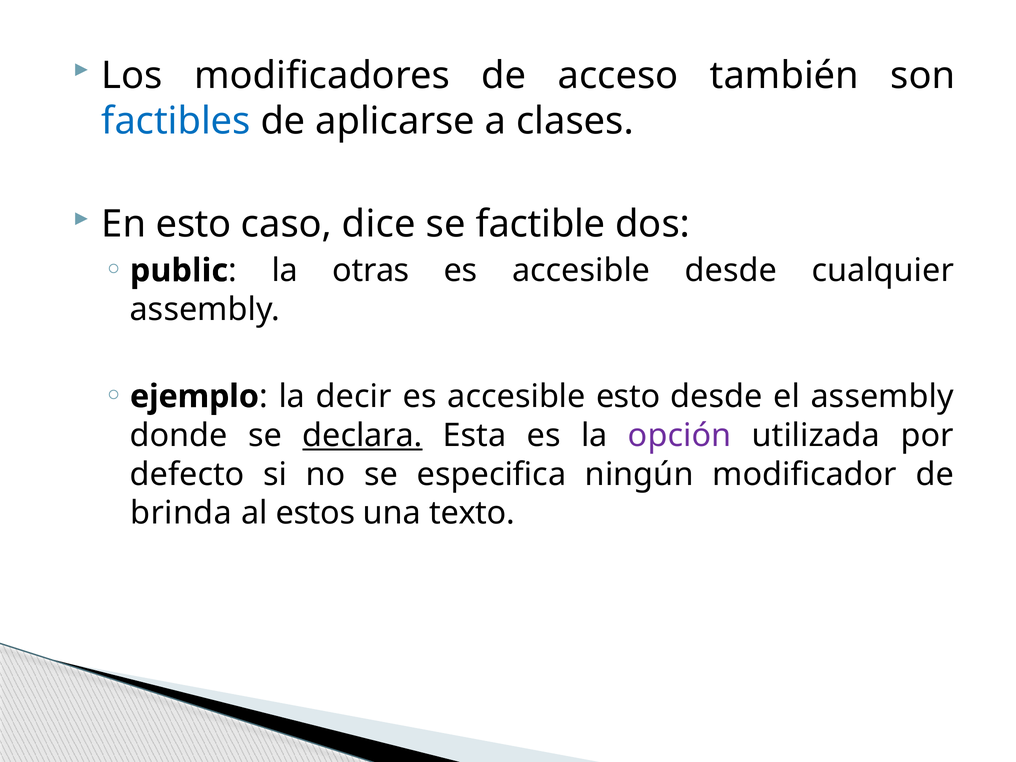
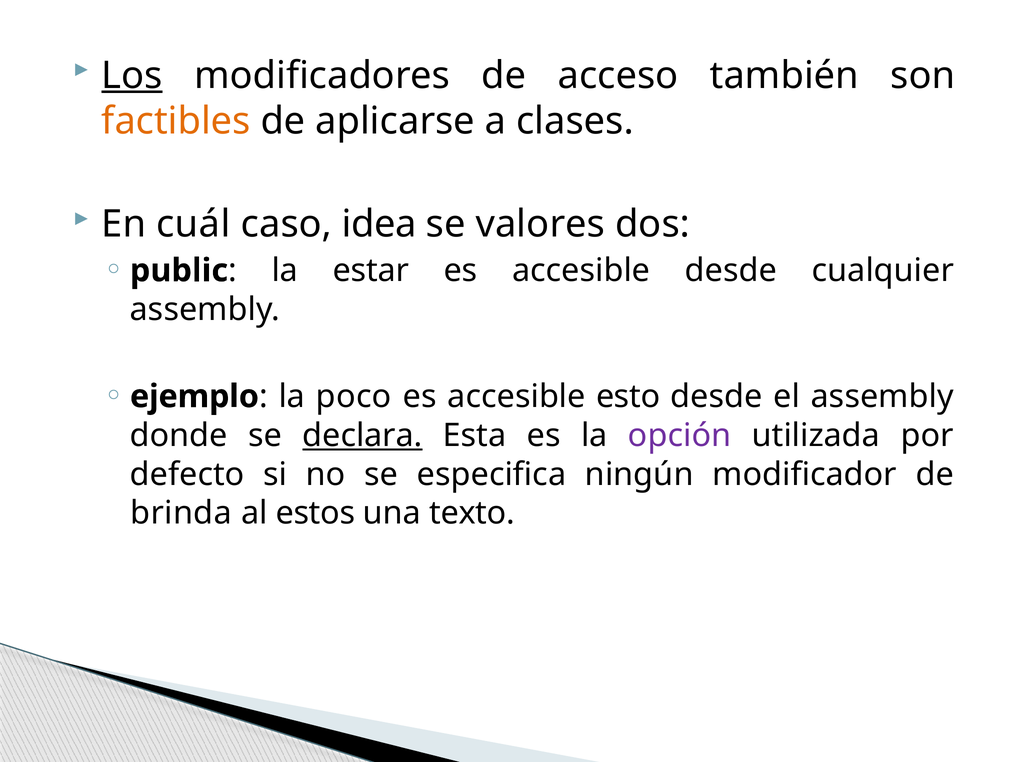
Los underline: none -> present (132, 76)
factibles colour: blue -> orange (176, 121)
En esto: esto -> cuál (193, 224)
dice: dice -> idea (379, 224)
factible: factible -> valores (540, 224)
otras: otras -> estar (371, 271)
decir: decir -> poco (354, 396)
